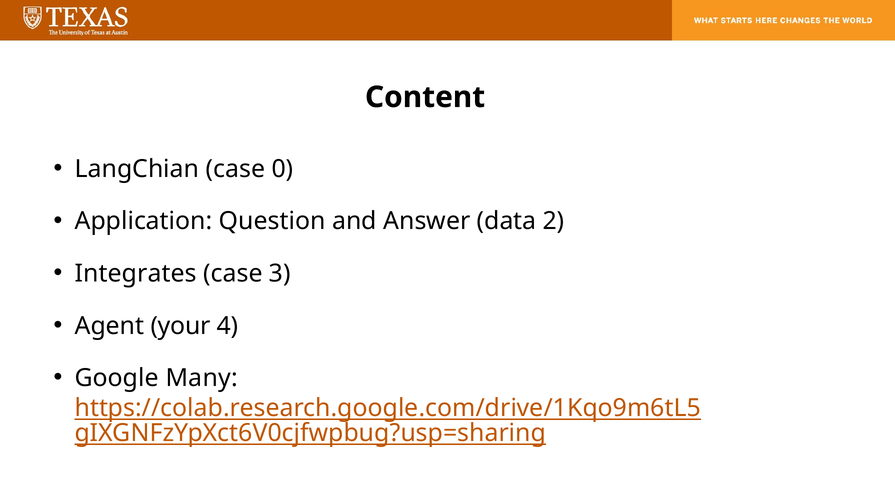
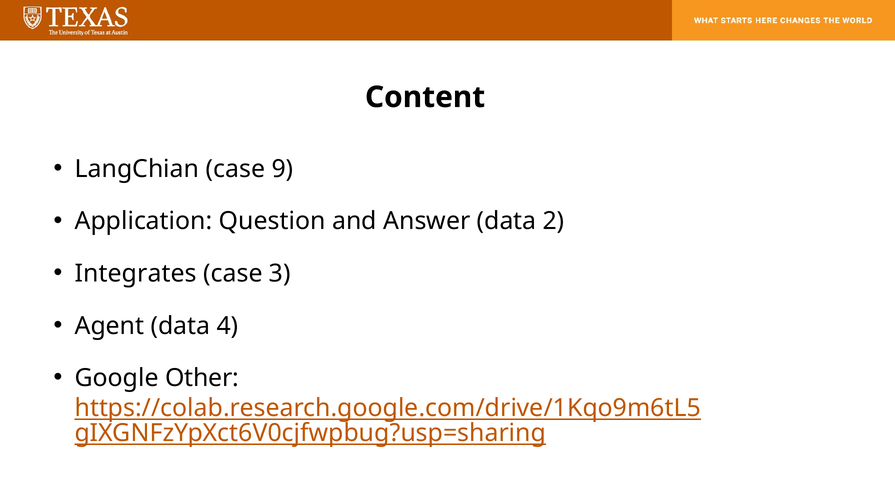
0: 0 -> 9 (282, 169)
Agent your: your -> data (180, 325)
Many: Many -> Other (202, 378)
